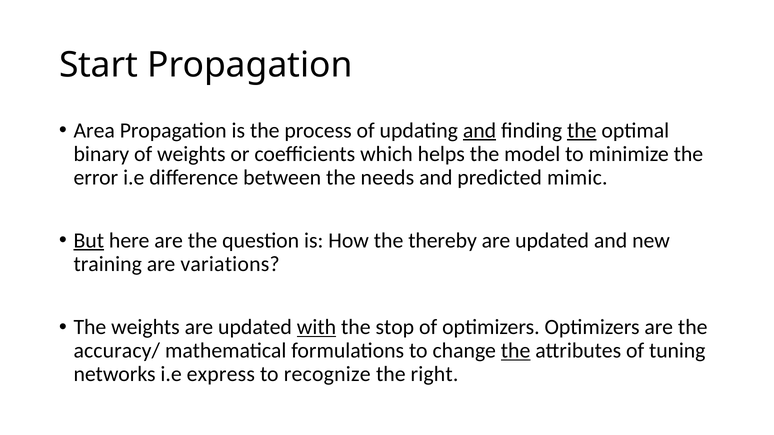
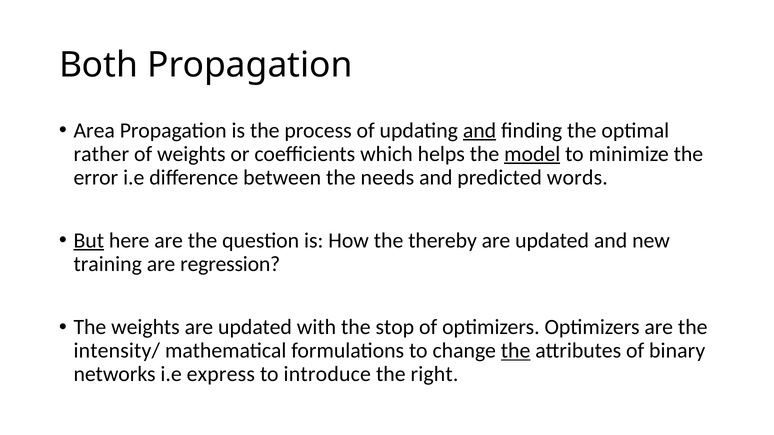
Start: Start -> Both (98, 65)
the underline: present -> none (582, 130)
binary: binary -> rather (101, 154)
model underline: none -> present (532, 154)
mimic: mimic -> words (577, 178)
variations: variations -> regression (230, 264)
with underline: present -> none (316, 327)
accuracy/: accuracy/ -> intensity/ (117, 351)
tuning: tuning -> binary (677, 351)
recognize: recognize -> introduce (327, 375)
